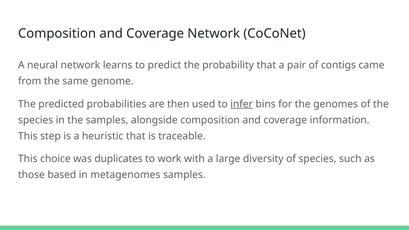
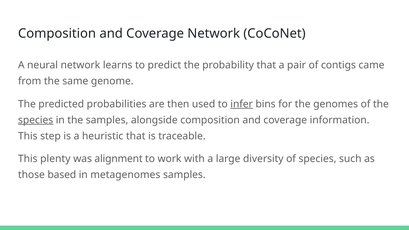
species underline: none -> present (36, 120)
choice: choice -> plenty (55, 159)
duplicates: duplicates -> alignment (119, 159)
